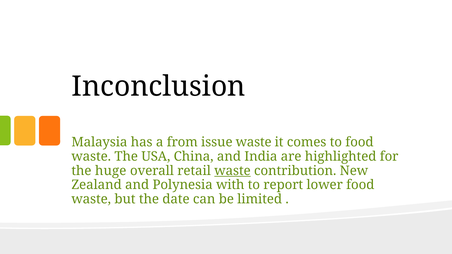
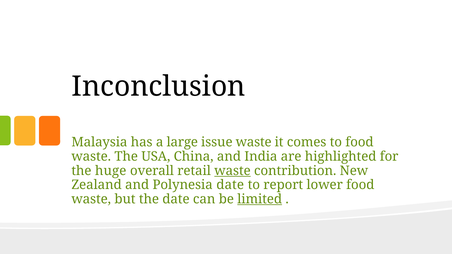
from: from -> large (182, 142)
Polynesia with: with -> date (230, 185)
limited underline: none -> present (260, 199)
